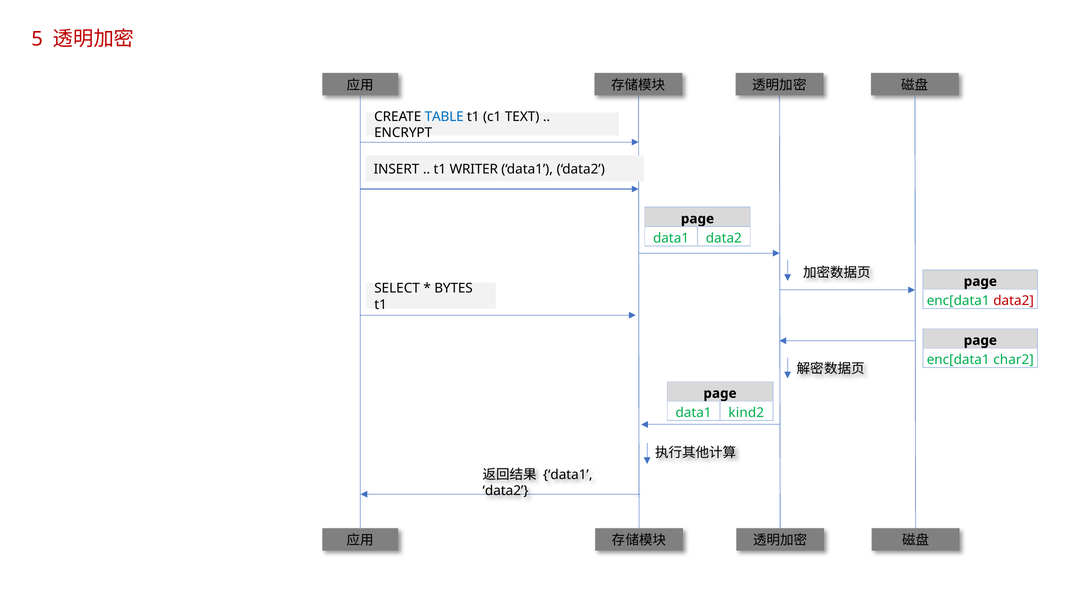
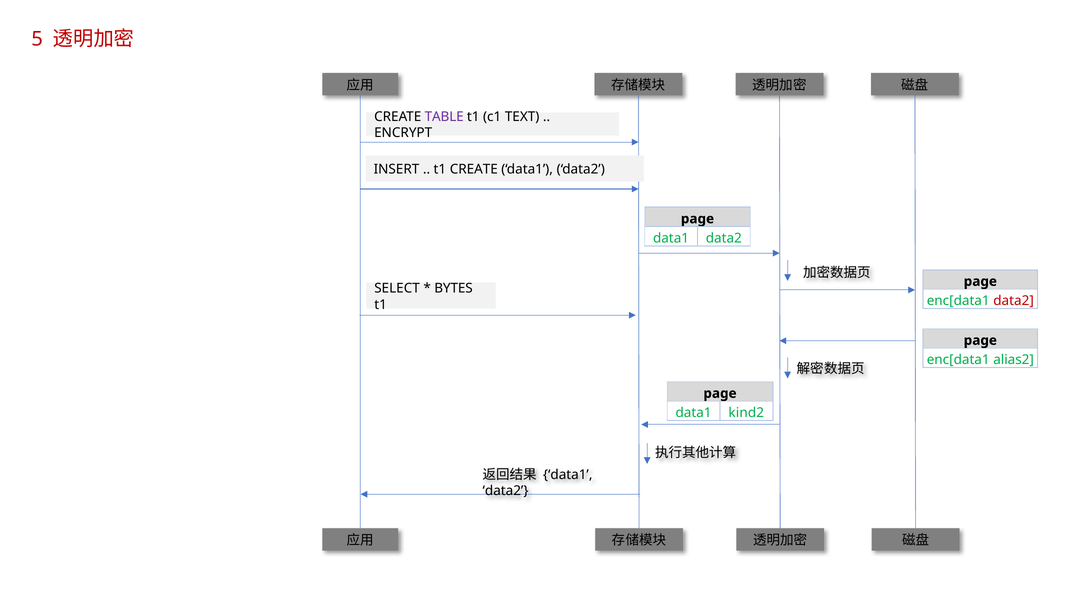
TABLE colour: blue -> purple (444, 117)
t1 WRITER: WRITER -> CREATE (474, 169)
char2: char2 -> alias2 (1014, 360)
